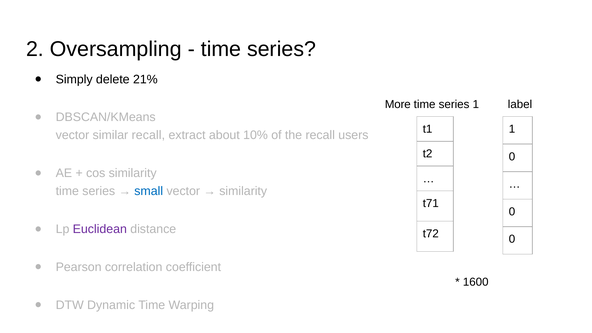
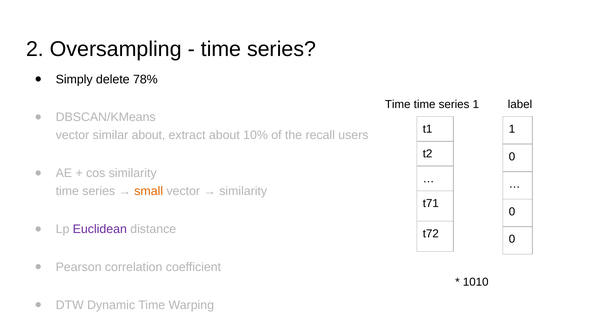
21%: 21% -> 78% (145, 79)
More: More -> Time (398, 104)
similar recall: recall -> about (148, 135)
small colour: blue -> orange (149, 191)
1600: 1600 -> 1010 (476, 282)
